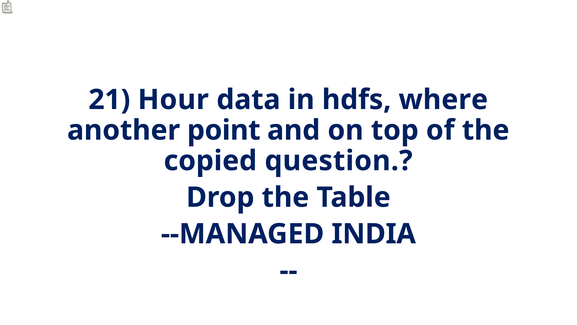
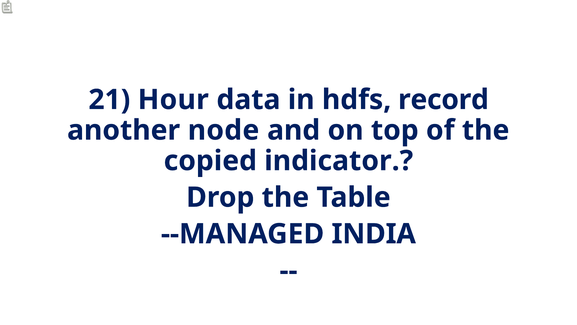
where: where -> record (443, 100)
point: point -> node (223, 130)
question: question -> indicator (339, 161)
